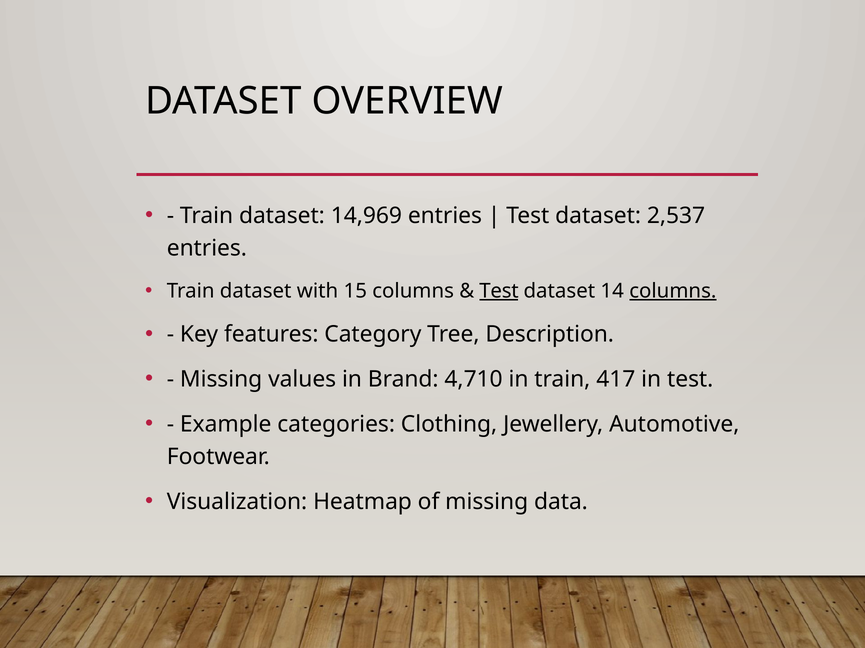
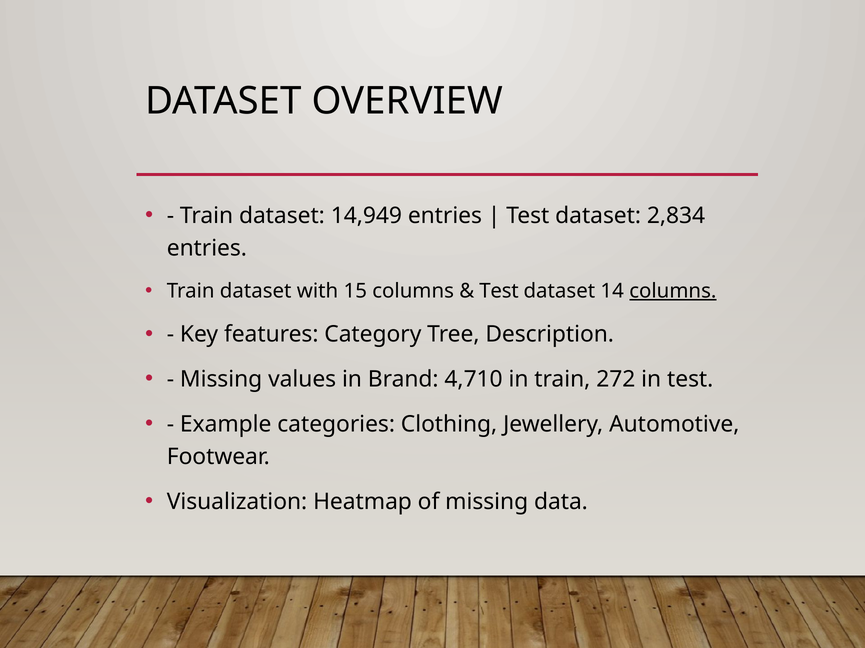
14,969: 14,969 -> 14,949 (366, 216)
2,537: 2,537 -> 2,834 (676, 216)
Test underline: present -> none (499, 291)
417: 417 -> 272 (616, 380)
